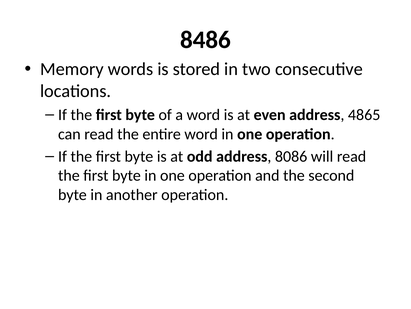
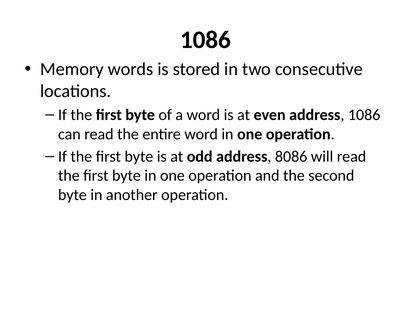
8486: 8486 -> 1086 (205, 40)
address 4865: 4865 -> 1086 (364, 115)
